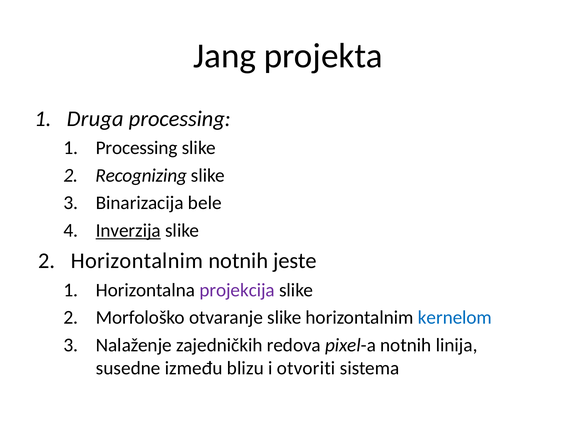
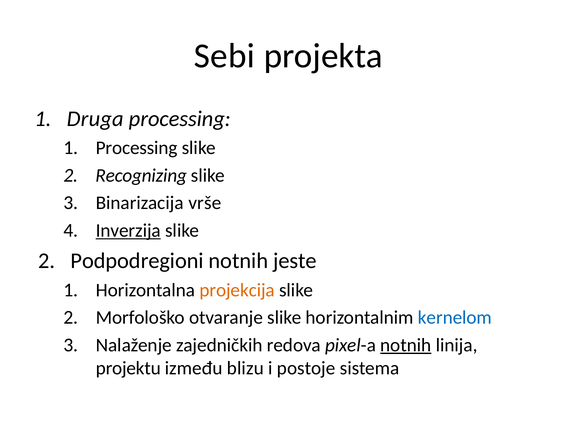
Jang: Jang -> Sebi (224, 56)
bele: bele -> vrše (205, 203)
Horizontalnim: Horizontalnim -> Podpodregioni (137, 261)
projekcija colour: purple -> orange (237, 290)
notnih underline: none -> present (406, 345)
susedne: susedne -> projektu (128, 368)
otvoriti: otvoriti -> postoje (306, 368)
